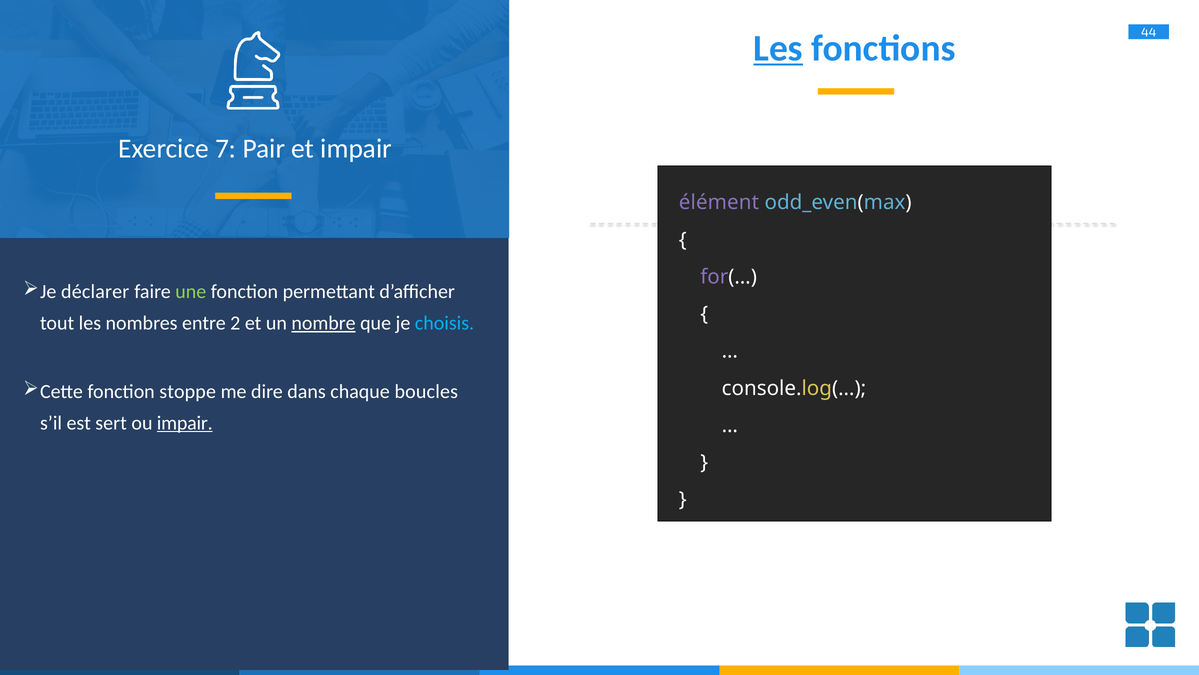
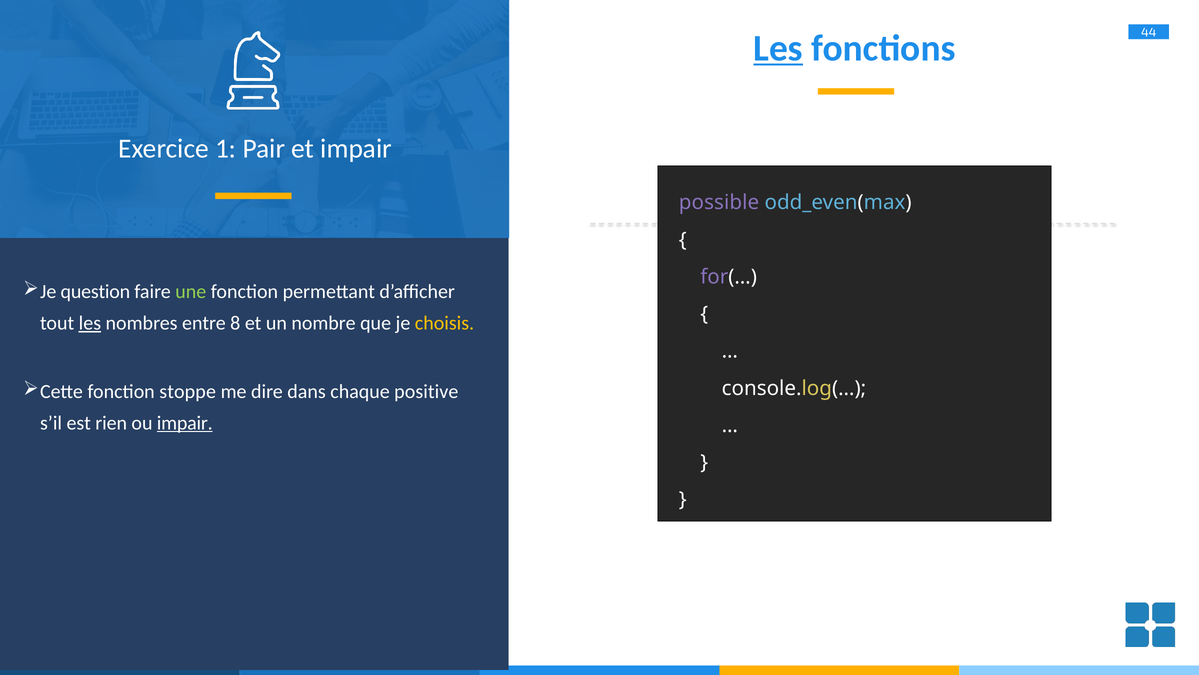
7: 7 -> 1 (226, 148)
élément: élément -> possible (719, 202)
déclarer: déclarer -> question (95, 292)
les underline: none -> present (90, 323)
2: 2 -> 8 (235, 323)
nombre underline: present -> none (324, 323)
choisis colour: light blue -> yellow (445, 323)
boucles: boucles -> positive (426, 391)
sert: sert -> rien (111, 423)
